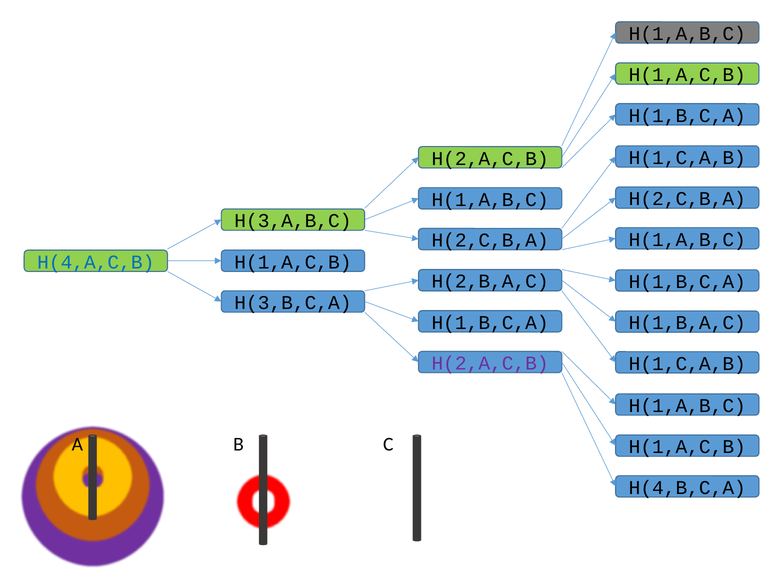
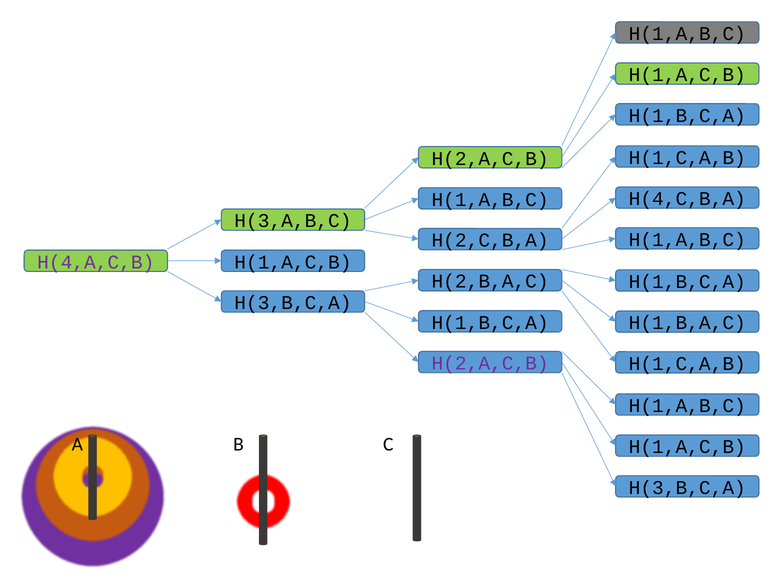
H(2,C,B,A: H(2,C,B,A -> H(4,C,B,A (687, 199)
H(4,A,C,B colour: blue -> purple (96, 262)
H(4,B,C,A: H(4,B,C,A -> H(3,B,C,A (687, 488)
